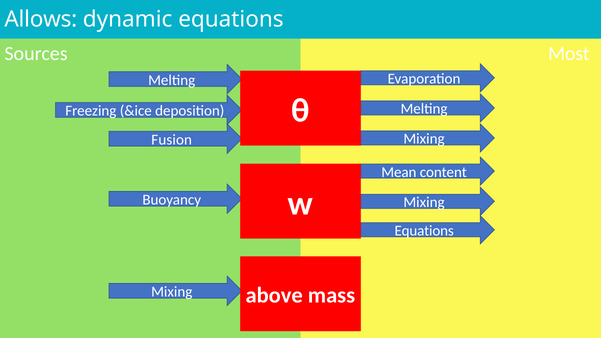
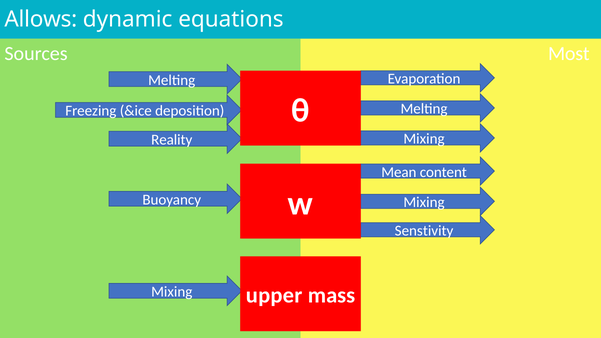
Fusion: Fusion -> Reality (172, 140)
Equations: Equations -> Senstivity (424, 231)
above: above -> upper (274, 295)
